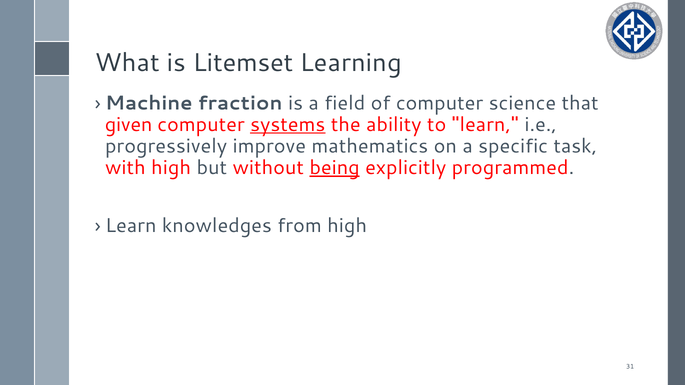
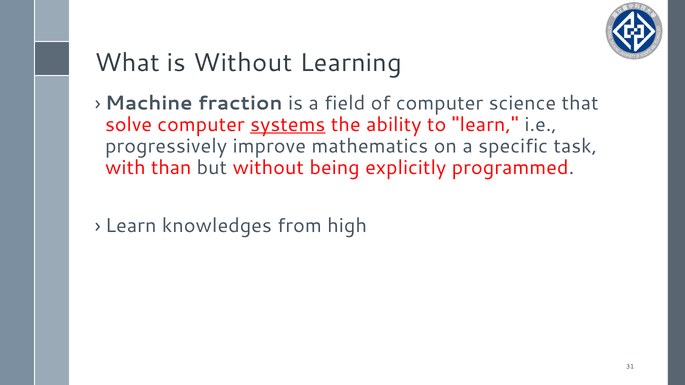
is Litemset: Litemset -> Without (243, 63)
given: given -> solve (129, 125)
with high: high -> than (171, 168)
being underline: present -> none (335, 168)
